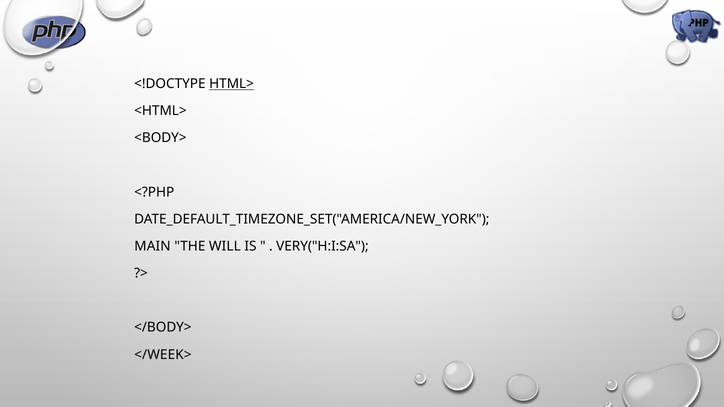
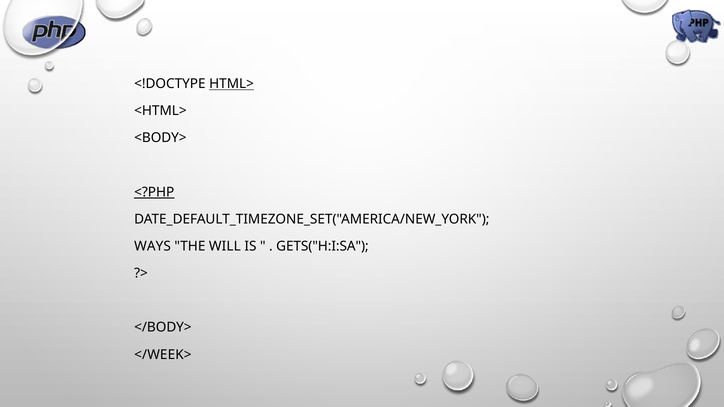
<?PHP underline: none -> present (154, 192)
MAIN: MAIN -> WAYS (153, 246)
VERY("H:I:SA: VERY("H:I:SA -> GETS("H:I:SA (322, 246)
